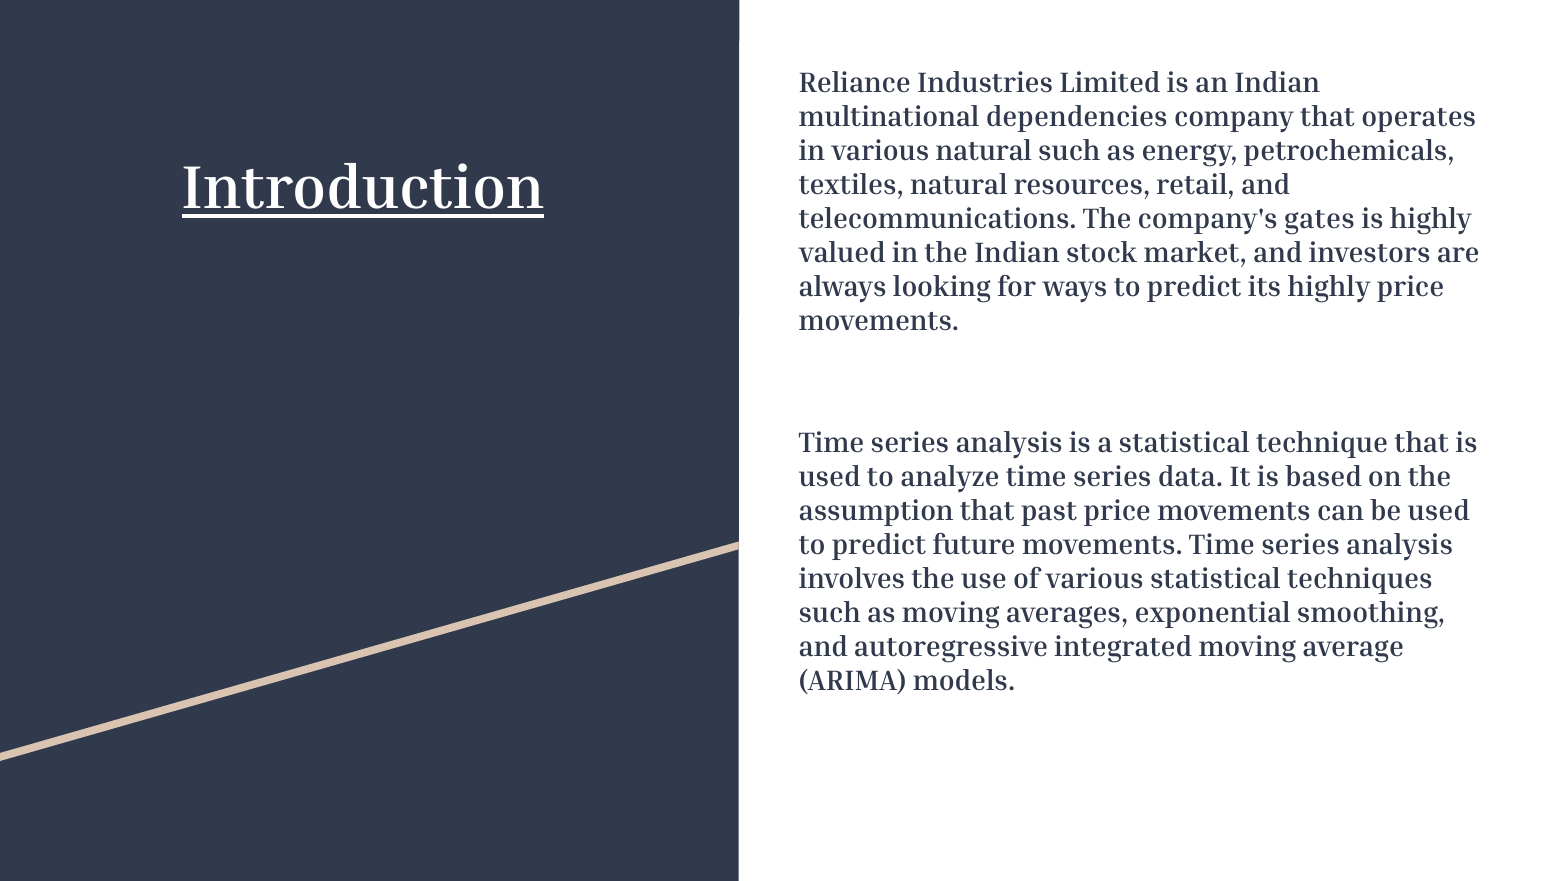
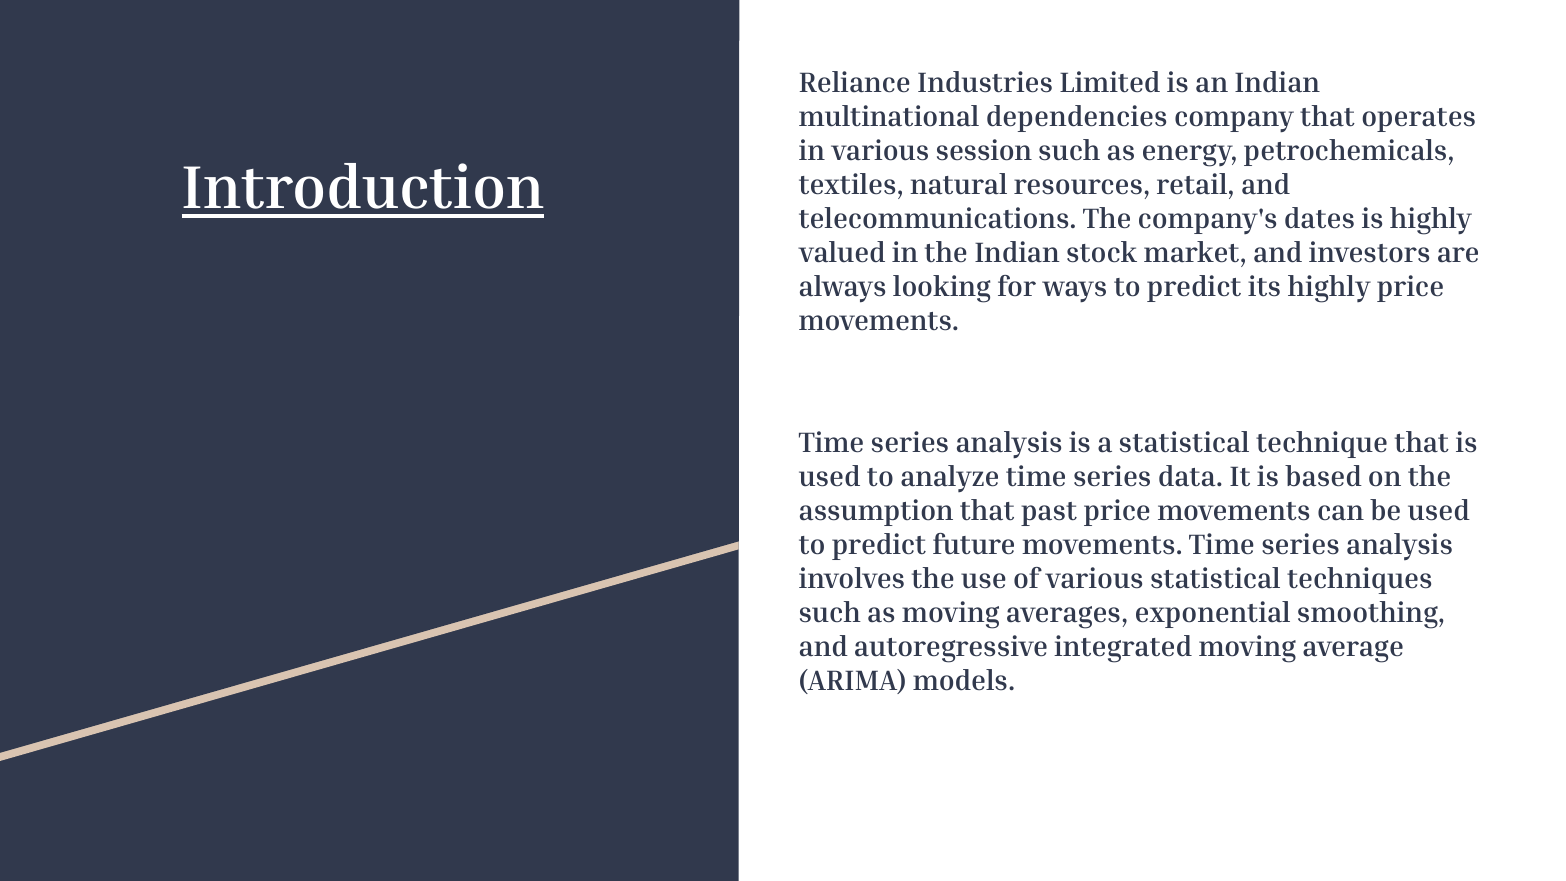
various natural: natural -> session (984, 151)
gates: gates -> dates (1320, 219)
